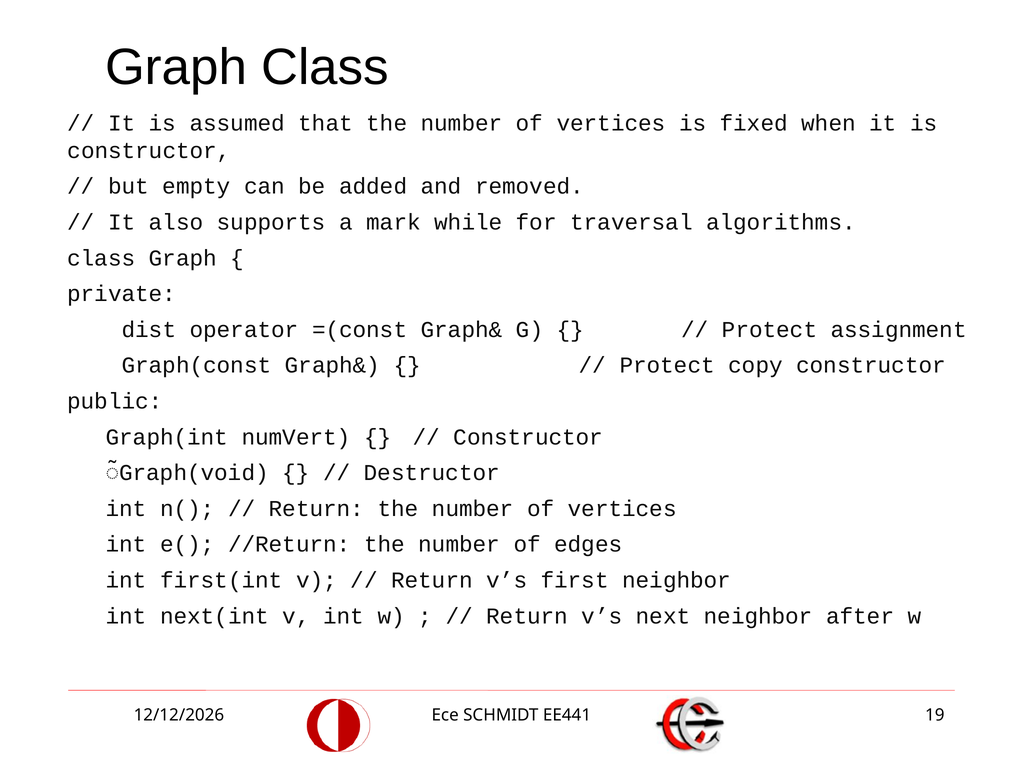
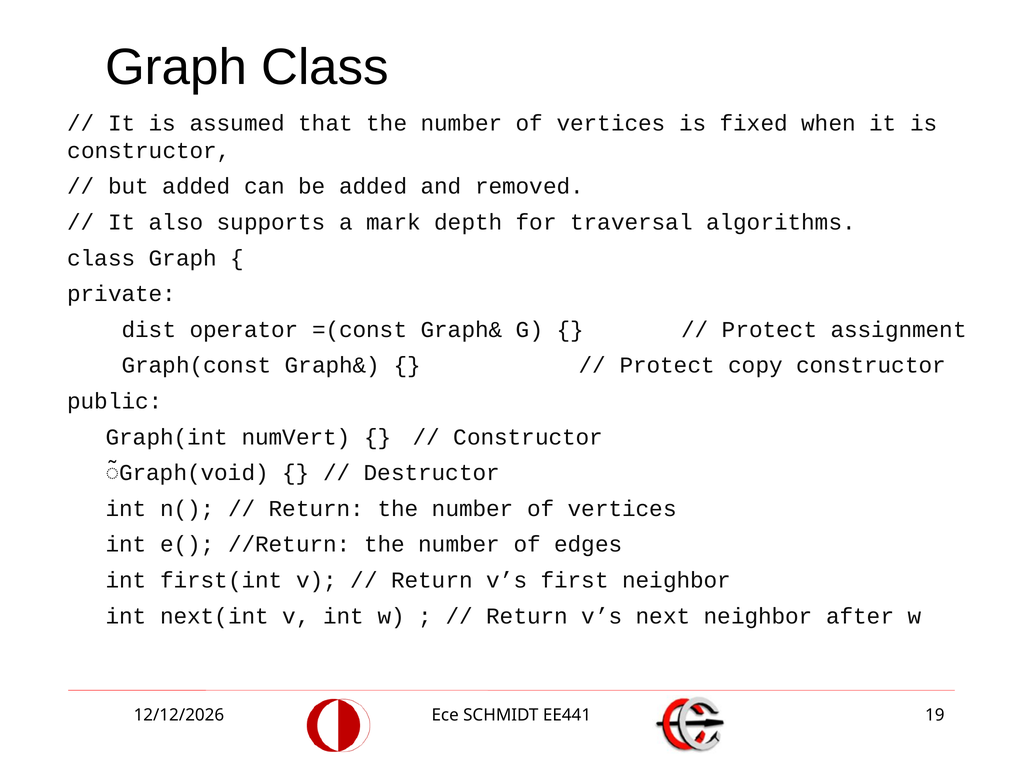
but empty: empty -> added (196, 187)
while: while -> depth (468, 222)
